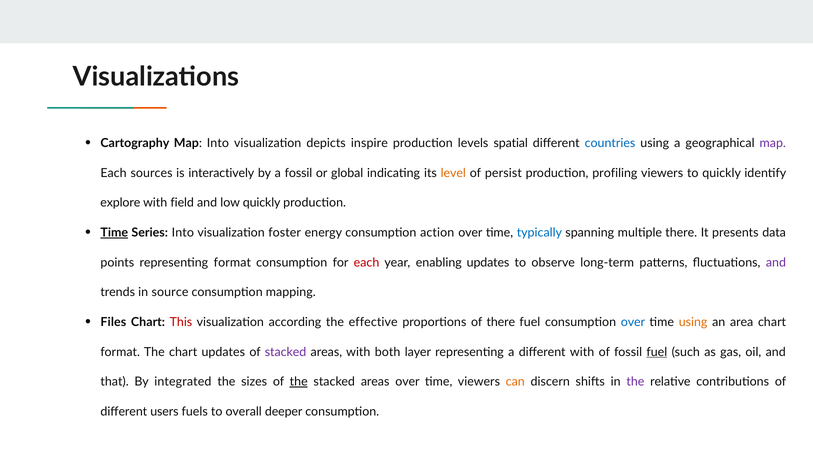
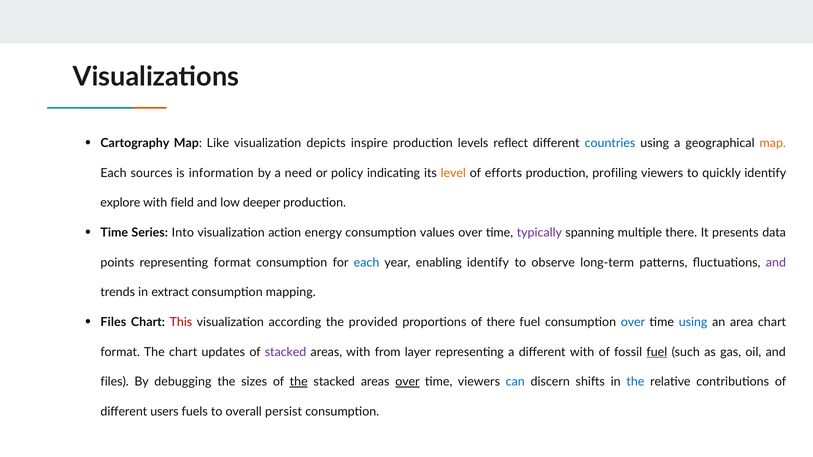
Map Into: Into -> Like (218, 143)
spatial: spatial -> reflect (511, 143)
map colour: purple -> orange (773, 143)
interactively: interactively -> information (221, 173)
a fossil: fossil -> need (298, 173)
global: global -> policy (347, 173)
persist: persist -> efforts (503, 173)
low quickly: quickly -> deeper (262, 203)
Time underline: present -> none (114, 233)
foster: foster -> action (285, 233)
action: action -> values (437, 233)
typically colour: blue -> purple (539, 233)
each colour: red -> blue (367, 263)
enabling updates: updates -> identify (488, 263)
source: source -> extract (170, 293)
effective: effective -> provided (373, 322)
using colour: orange -> blue (693, 322)
both: both -> from (388, 352)
that: that -> files (115, 382)
integrated: integrated -> debugging (183, 382)
over underline: none -> present (407, 382)
can colour: orange -> blue (515, 382)
the colour: purple -> blue (635, 382)
deeper: deeper -> persist (284, 412)
